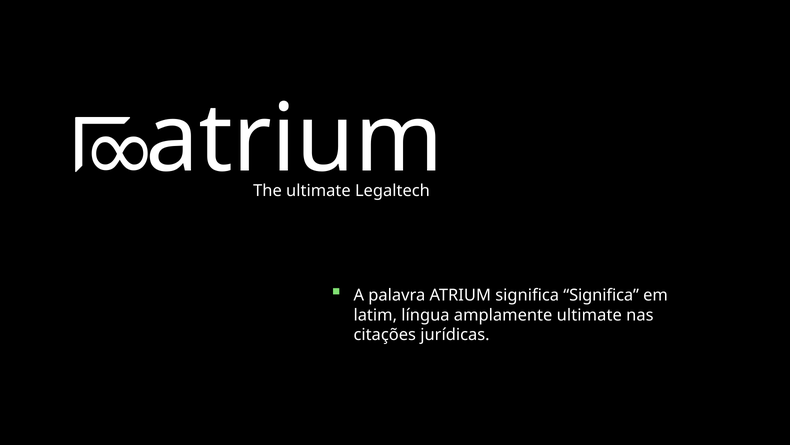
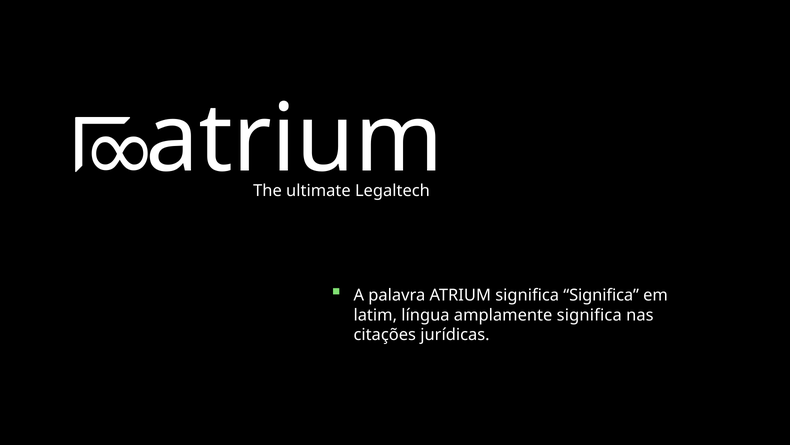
amplamente ultimate: ultimate -> significa (589, 315)
